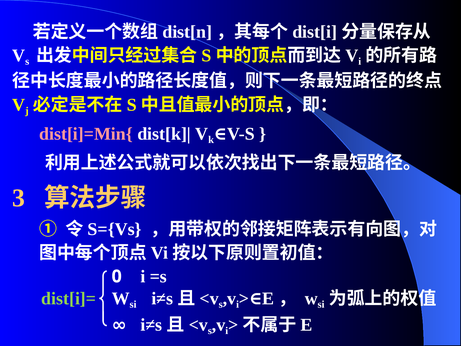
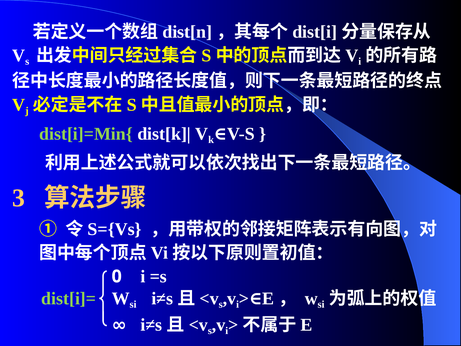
dist[i]=Min{ colour: pink -> light green (86, 134)
